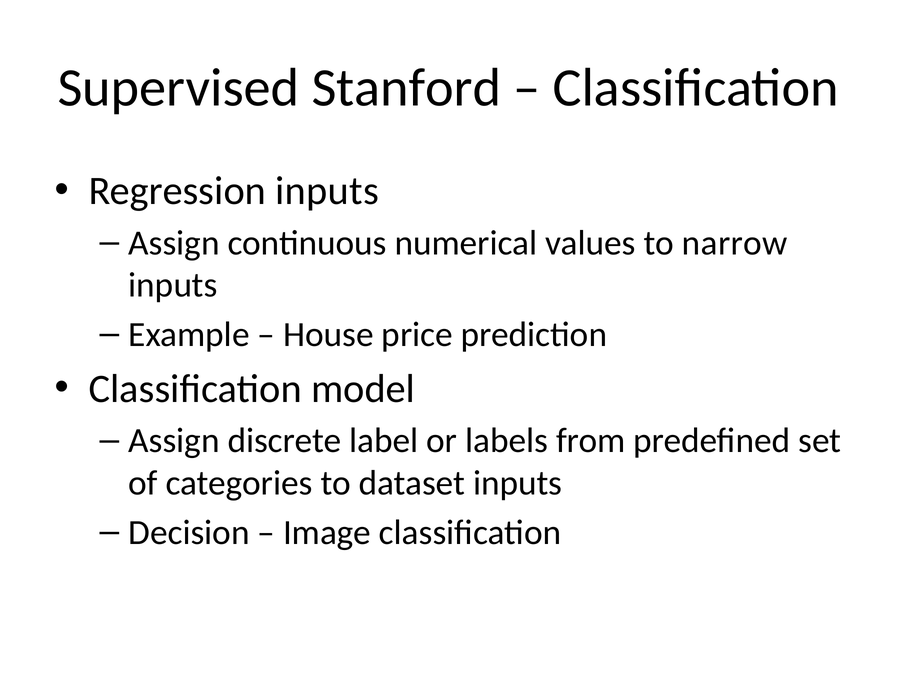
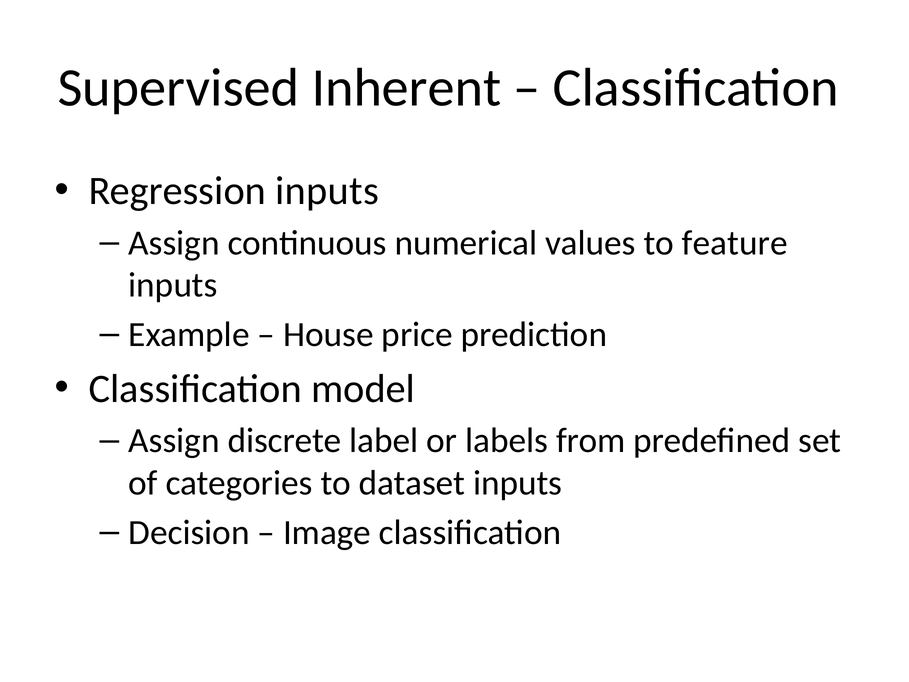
Stanford: Stanford -> Inherent (406, 88)
narrow: narrow -> feature (735, 243)
